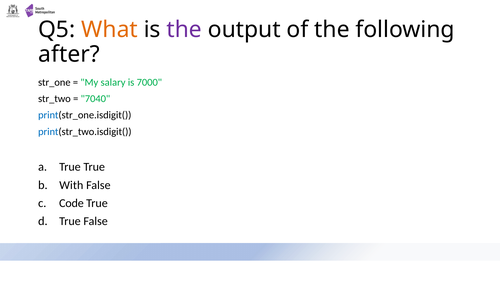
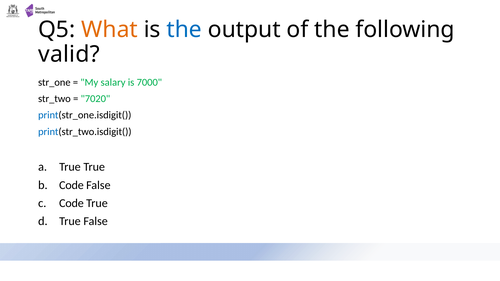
the colour: purple -> blue (184, 30)
after: after -> valid (69, 54)
7040: 7040 -> 7020 (95, 99)
With: With -> Code (71, 185)
